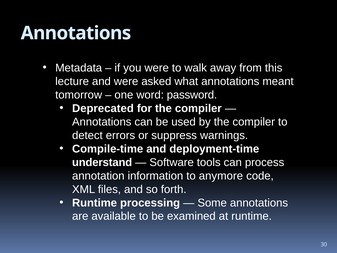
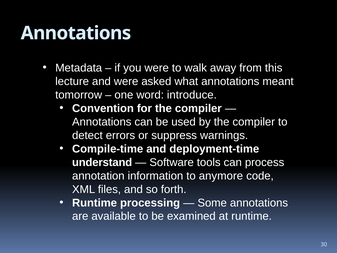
password: password -> introduce (192, 95)
Deprecated: Deprecated -> Convention (103, 108)
